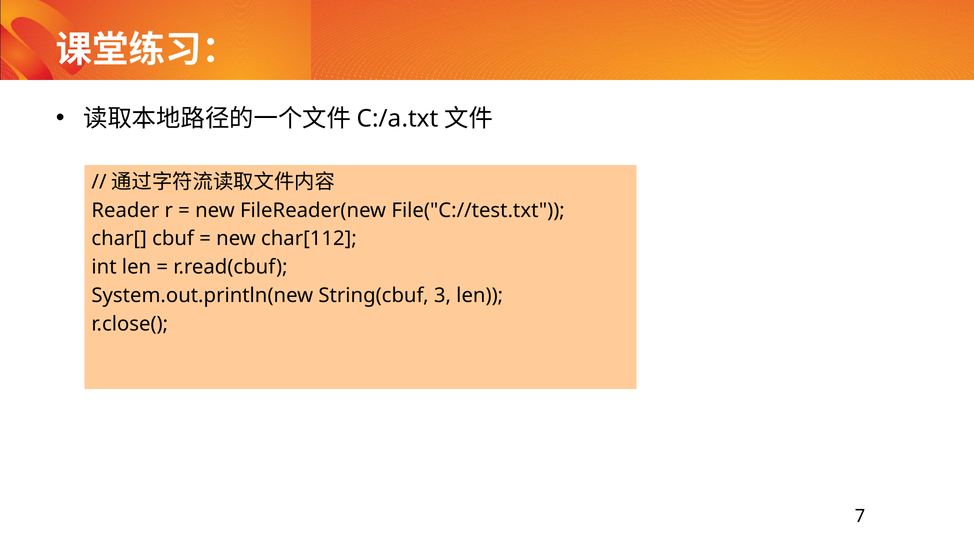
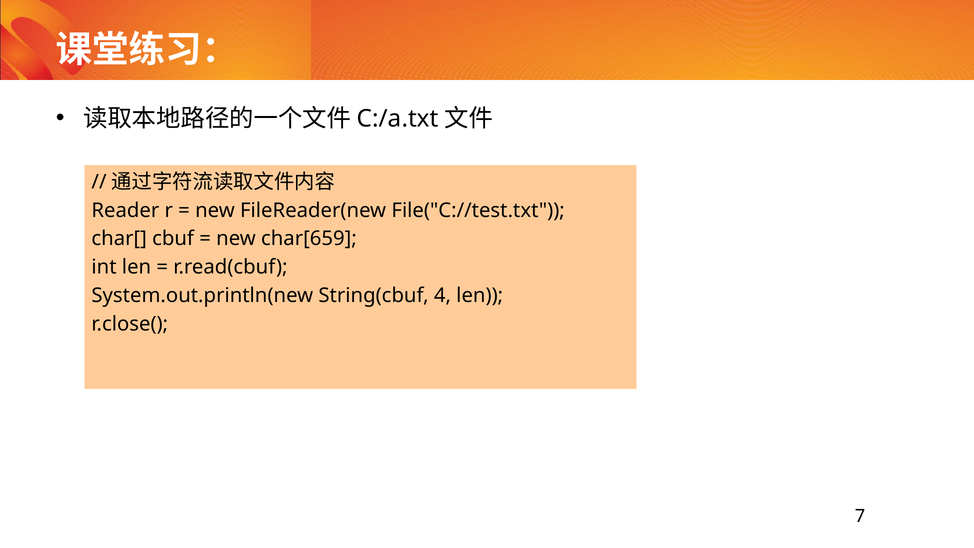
char[112: char[112 -> char[659 (309, 239)
3: 3 -> 4 (442, 296)
